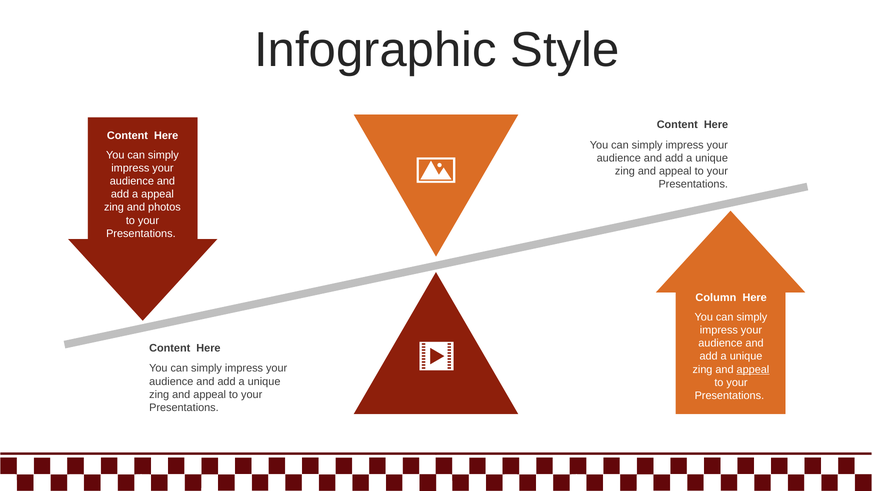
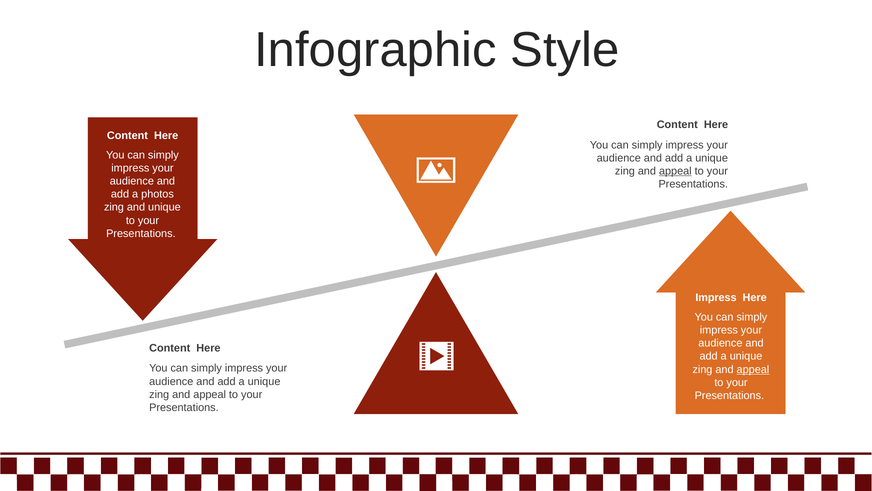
appeal underline: none -> present (675, 171)
a appeal: appeal -> photos (158, 194)
and photos: photos -> unique (164, 207)
Column: Column -> Impress (716, 297)
